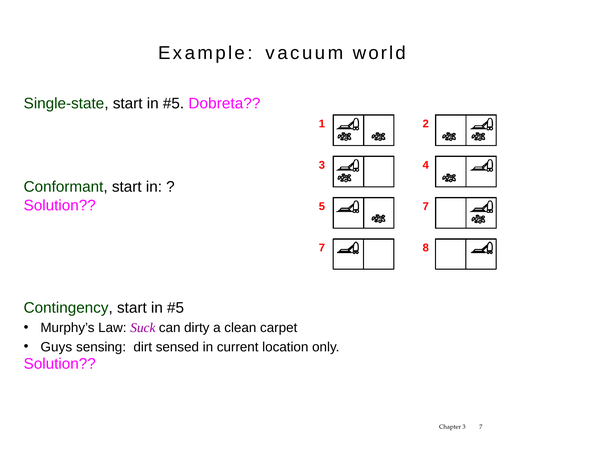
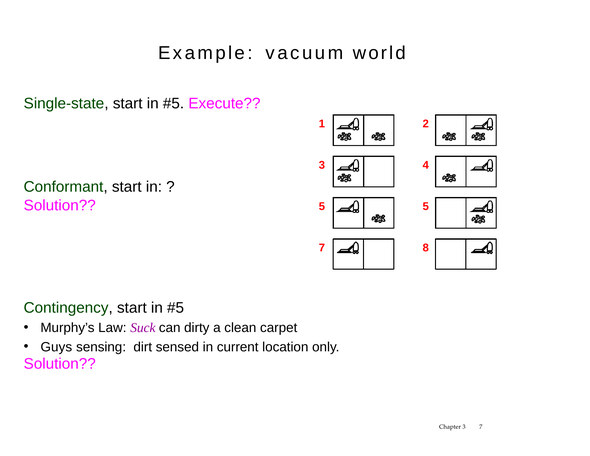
Dobreta: Dobreta -> Execute (224, 104)
5 7: 7 -> 5 (426, 206)
